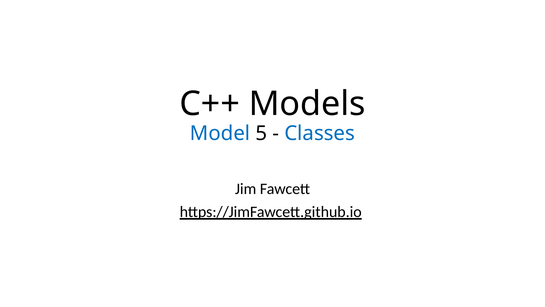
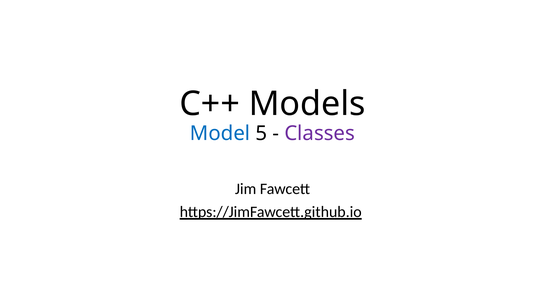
Classes colour: blue -> purple (320, 133)
